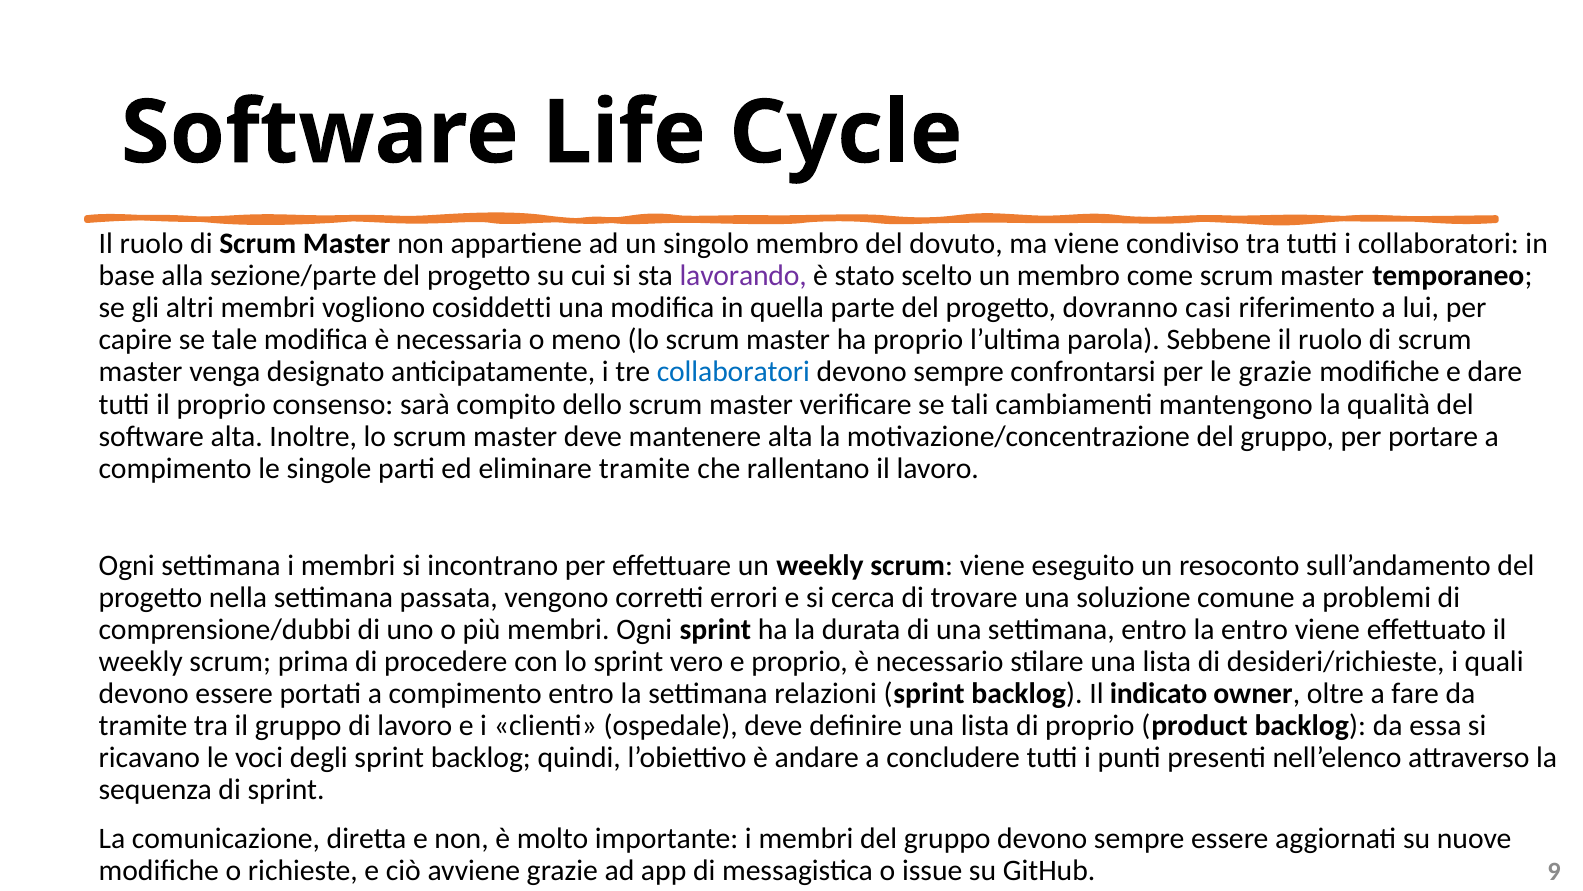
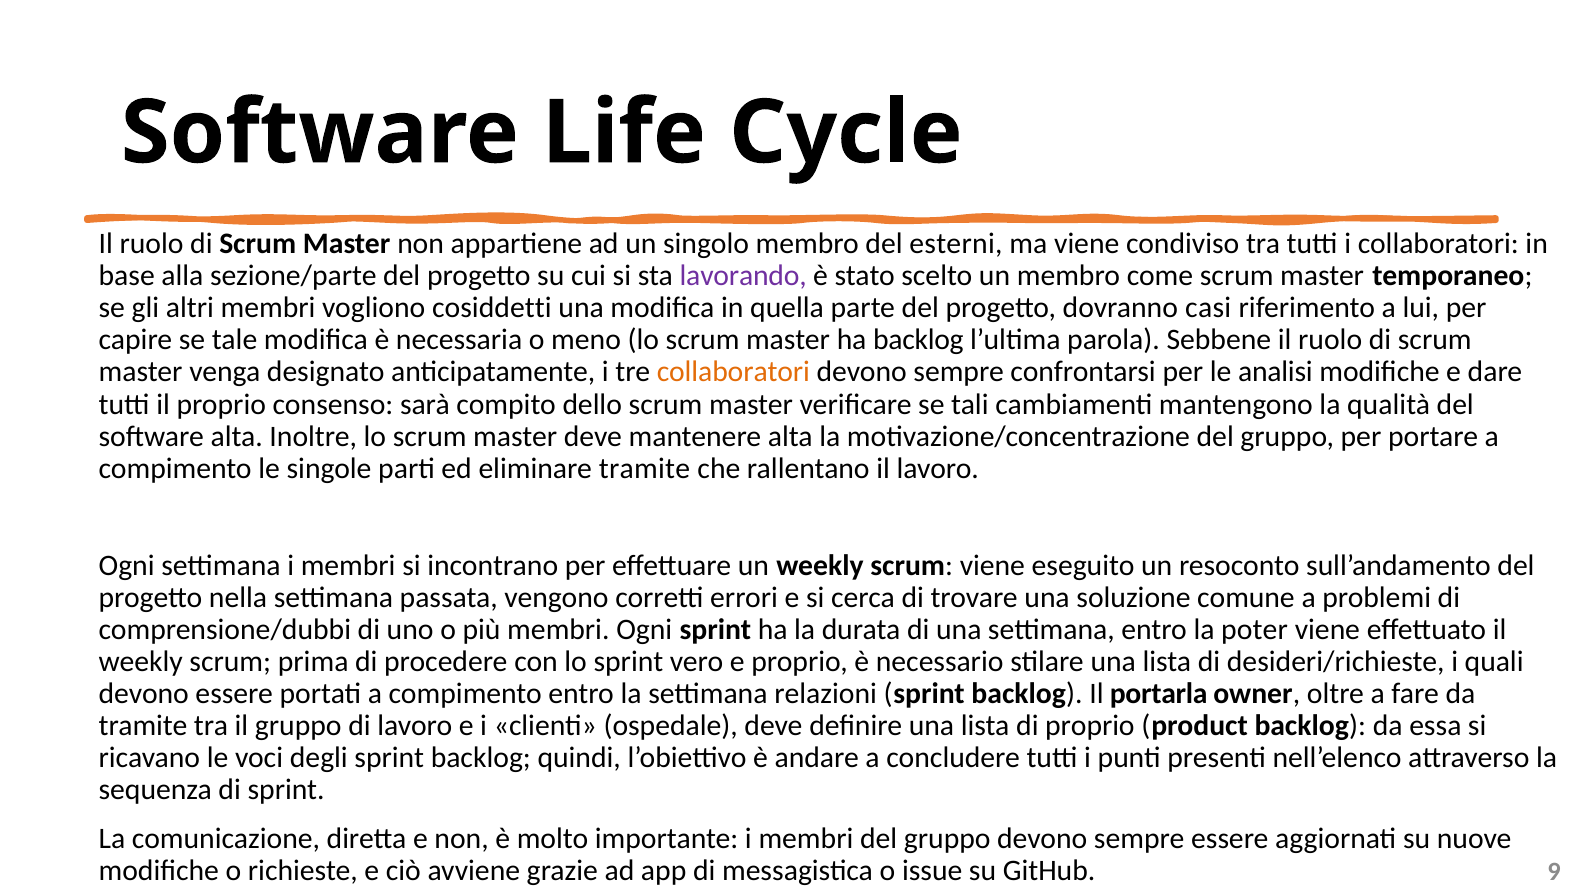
dovuto: dovuto -> esterni (956, 244)
ha proprio: proprio -> backlog (918, 340)
collaboratori colour: blue -> orange (733, 372)
le grazie: grazie -> analisi (1275, 372)
la entro: entro -> poter (1255, 629)
indicato: indicato -> portarla (1159, 693)
